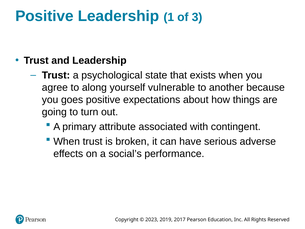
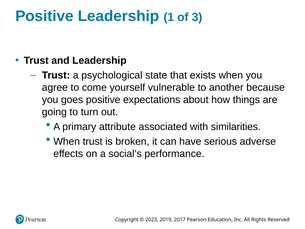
along: along -> come (94, 87)
contingent: contingent -> similarities (236, 127)
